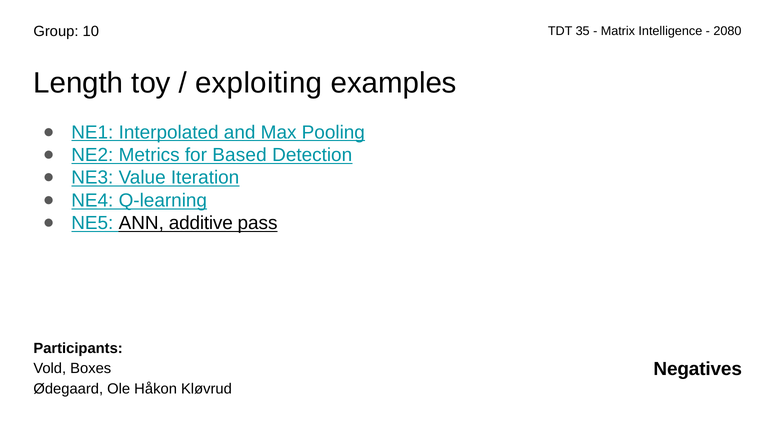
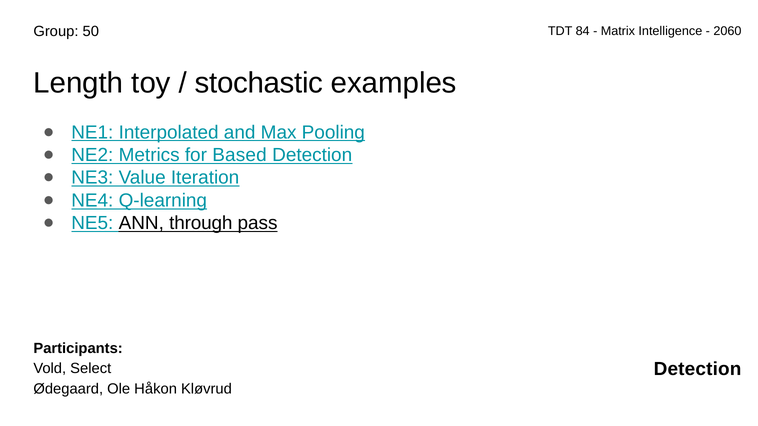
10: 10 -> 50 (91, 32)
35: 35 -> 84 (583, 31)
2080: 2080 -> 2060 (727, 31)
exploiting: exploiting -> stochastic (259, 83)
additive: additive -> through (201, 223)
Negatives: Negatives -> Detection (698, 370)
Boxes: Boxes -> Select (91, 369)
